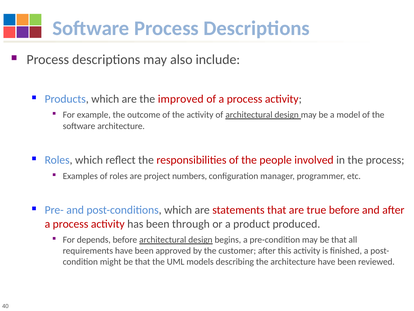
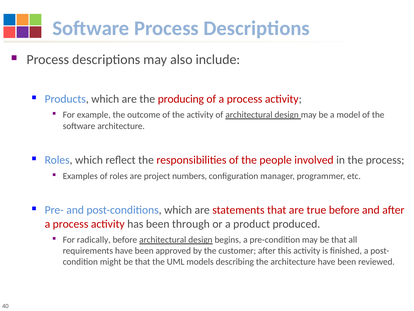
improved: improved -> producing (181, 99)
depends: depends -> radically (94, 239)
